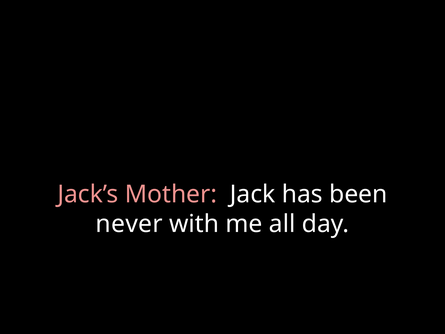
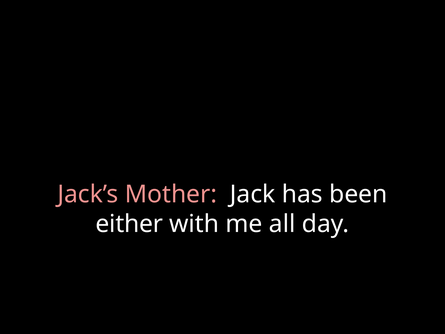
never: never -> either (129, 224)
